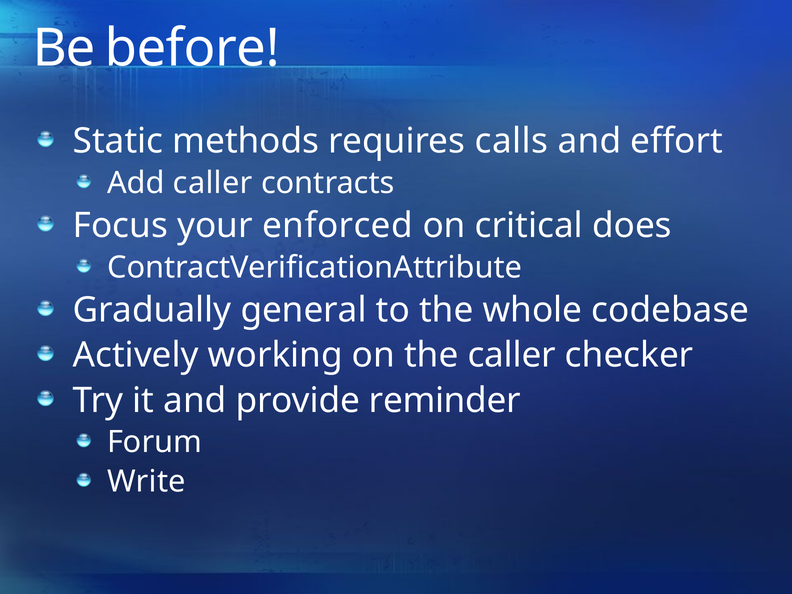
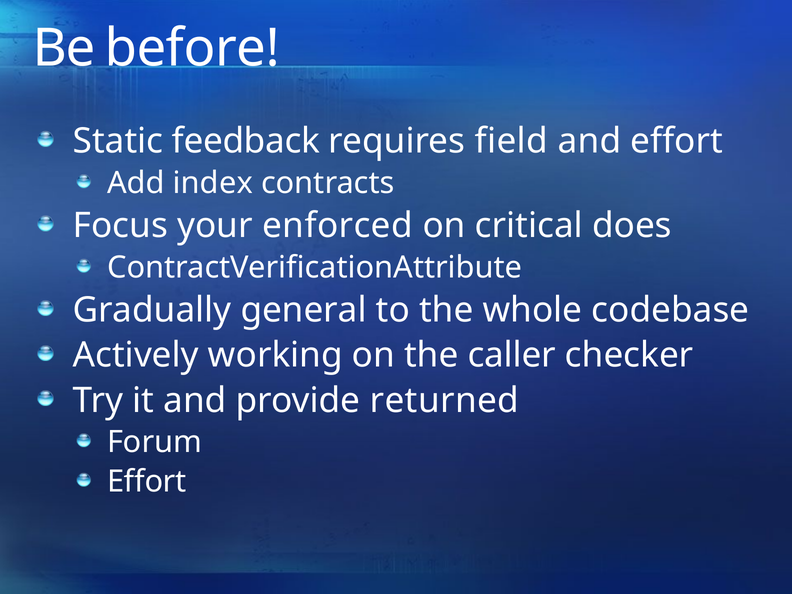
methods: methods -> feedback (246, 141)
calls: calls -> field (511, 141)
Add caller: caller -> index (213, 183)
reminder: reminder -> returned (444, 400)
Write: Write -> Effort (147, 482)
